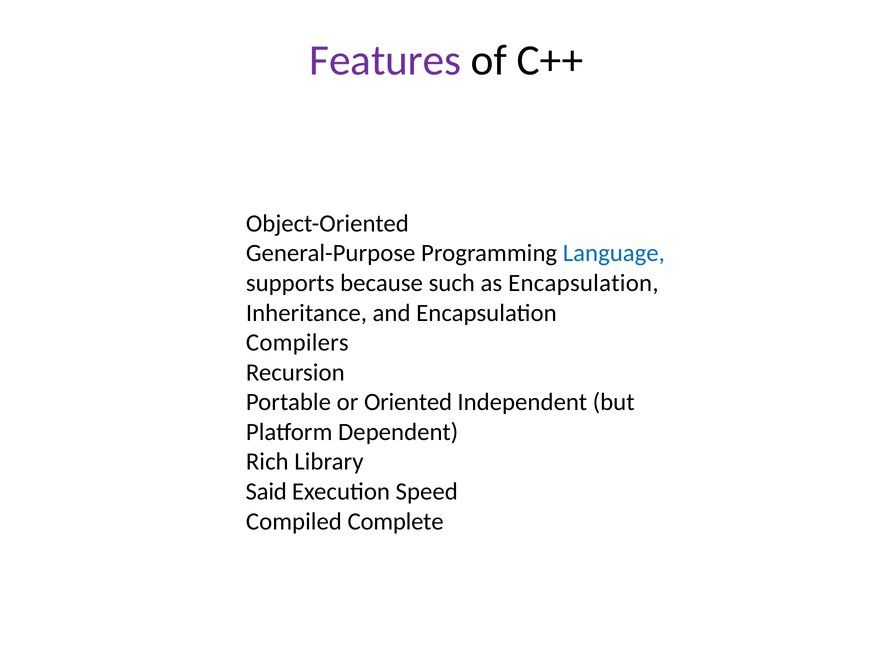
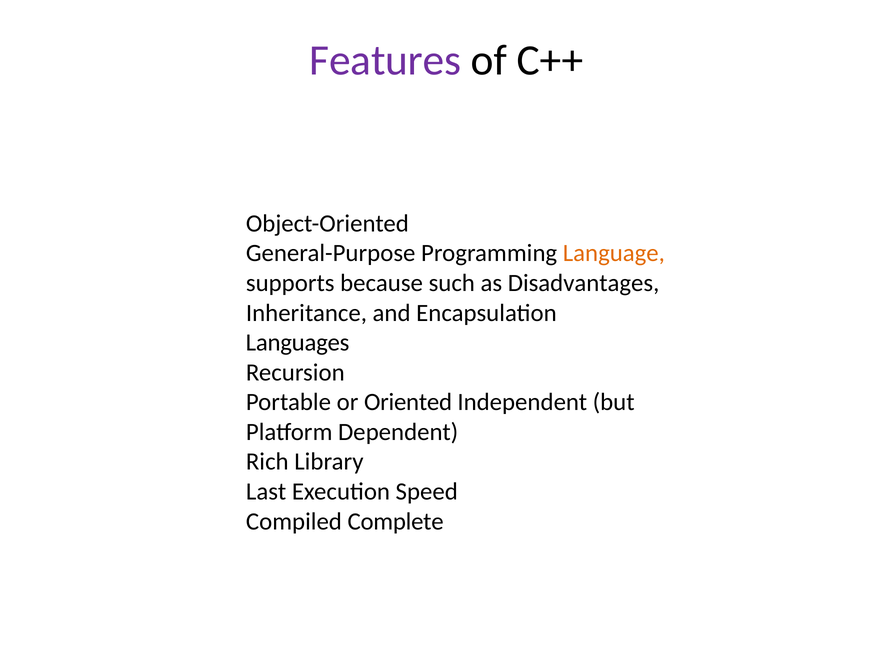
Language colour: blue -> orange (614, 253)
as Encapsulation: Encapsulation -> Disadvantages (584, 283)
Compilers: Compilers -> Languages (298, 342)
Said: Said -> Last (266, 491)
